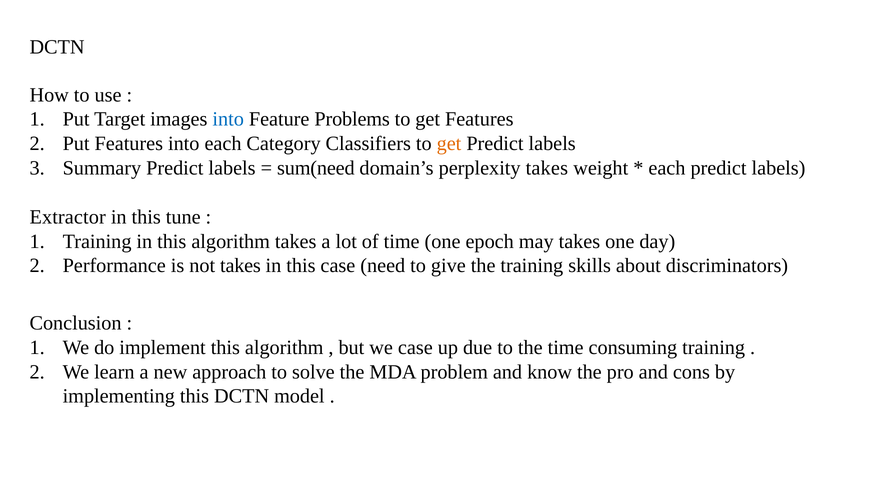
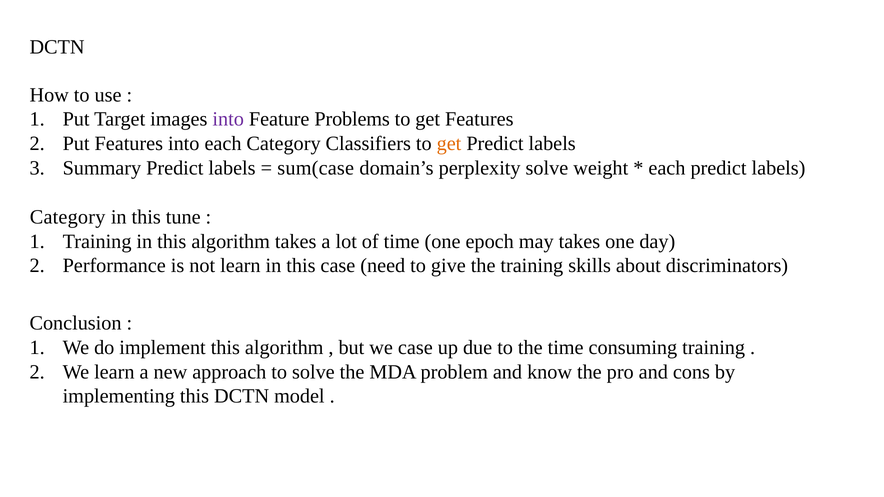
into colour: blue -> purple (228, 119)
sum(need: sum(need -> sum(case (316, 168)
perplexity takes: takes -> solve (547, 168)
Extractor: Extractor -> Category (68, 217)
not takes: takes -> learn (240, 266)
